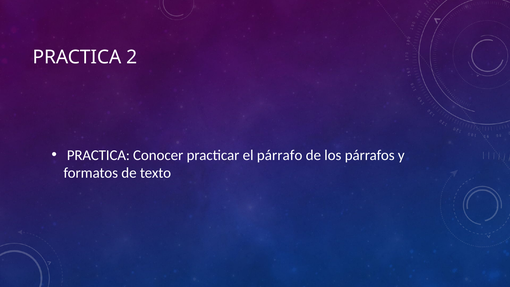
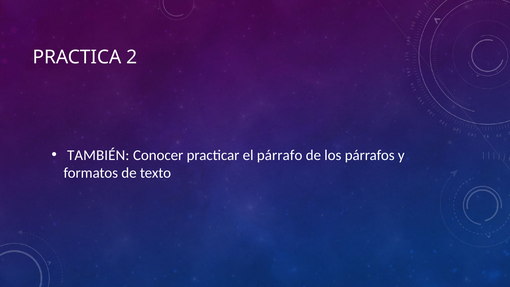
PRACTICA: PRACTICA -> TAMBIÉN (98, 155)
